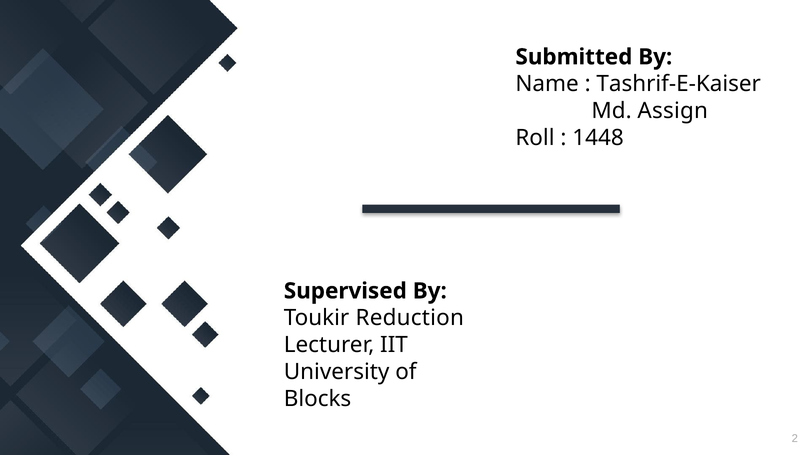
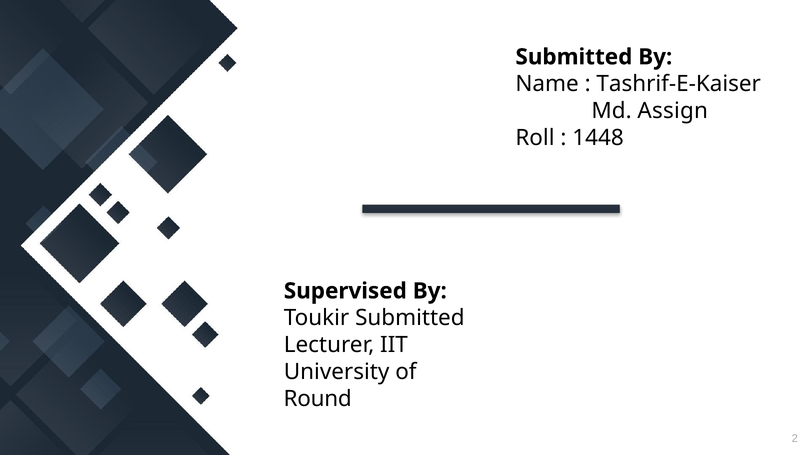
Toukir Reduction: Reduction -> Submitted (410, 318)
Blocks: Blocks -> Round (318, 398)
